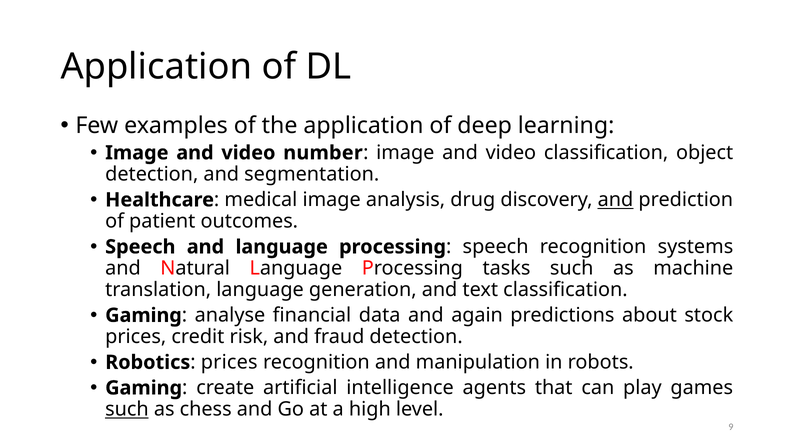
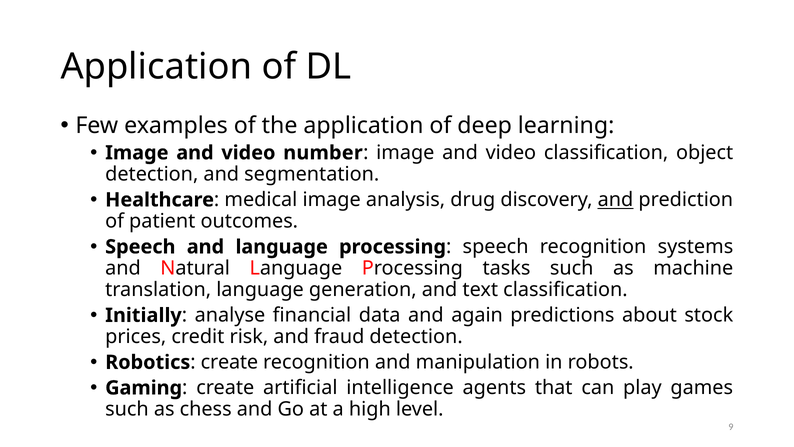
Gaming: Gaming -> Initially (143, 315)
prices: prices -> create (229, 362)
such underline: present -> none (127, 409)
